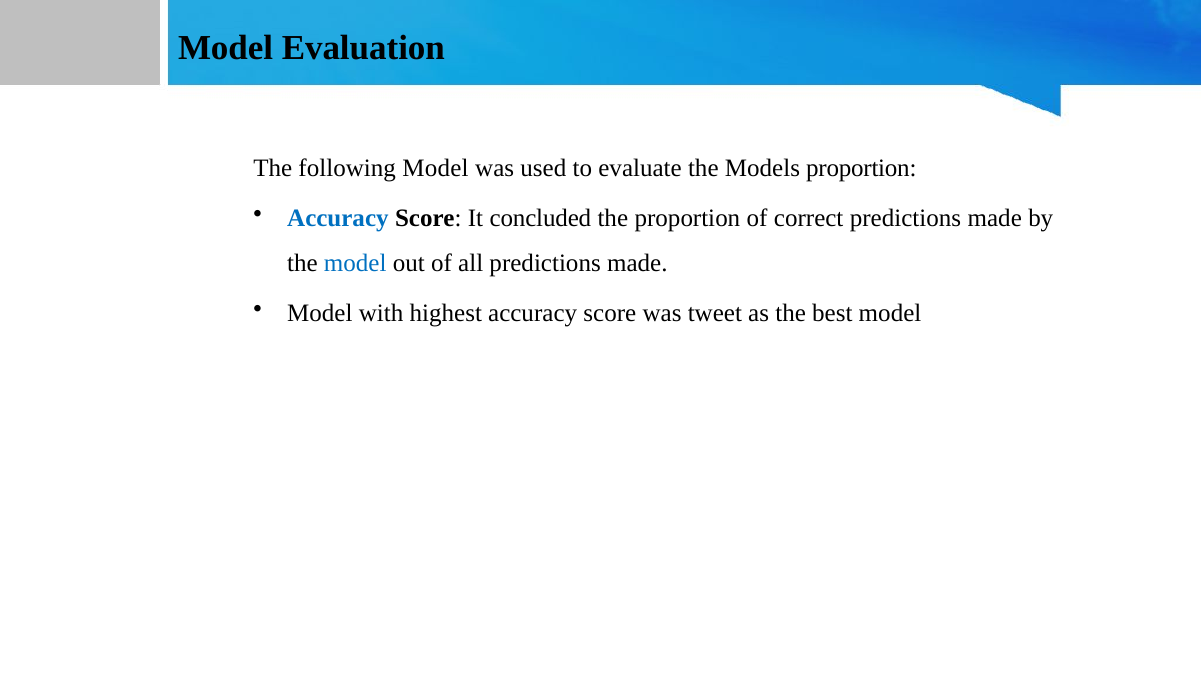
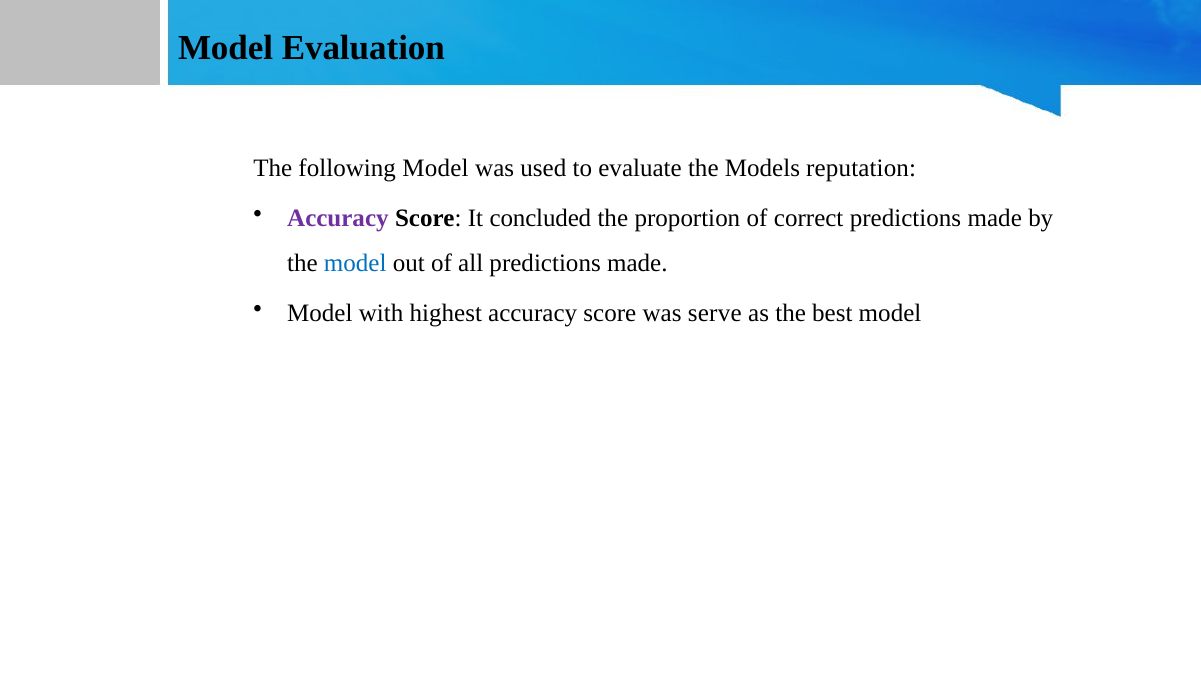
Models proportion: proportion -> reputation (861, 168)
Accuracy colour: blue -> purple (338, 218)
tweet: tweet -> serve (715, 313)
